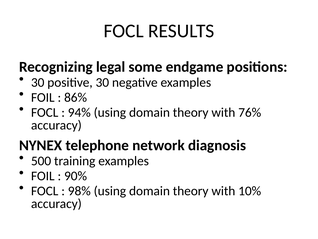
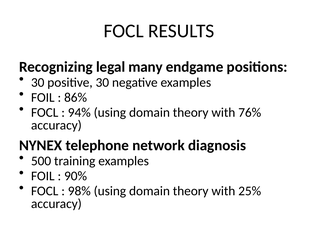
some: some -> many (146, 67)
10%: 10% -> 25% (250, 191)
